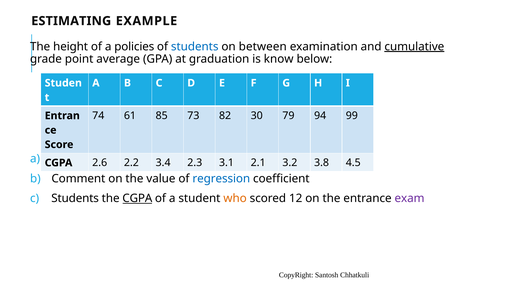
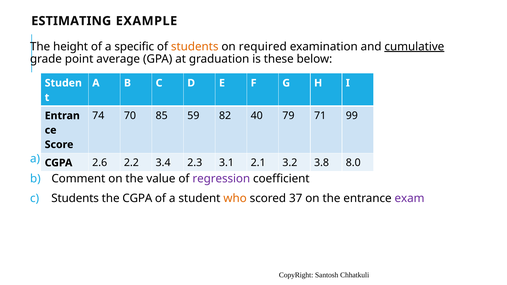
policies: policies -> specific (134, 47)
students colour: blue -> orange (195, 47)
between: between -> required (263, 47)
know: know -> these (279, 59)
61: 61 -> 70 (130, 116)
73: 73 -> 59 (193, 116)
30: 30 -> 40 (257, 116)
94: 94 -> 71 (320, 116)
4.5: 4.5 -> 8.0 (353, 163)
regression colour: blue -> purple (221, 179)
CGPA underline: present -> none (137, 199)
12: 12 -> 37 (296, 199)
